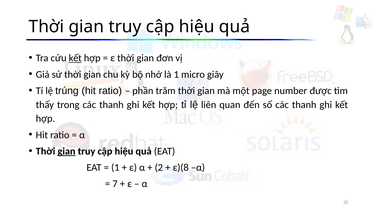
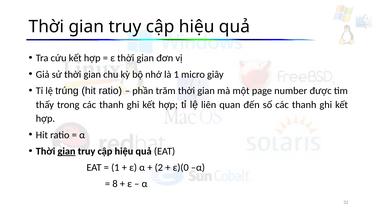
kết underline: present -> none (75, 58)
ε)(8: ε)(8 -> ε)(0 (181, 168)
7: 7 -> 8 (115, 184)
